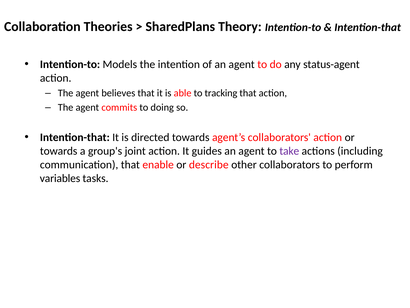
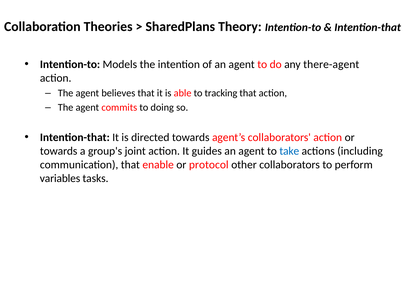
status-agent: status-agent -> there-agent (331, 64)
take colour: purple -> blue (289, 151)
describe: describe -> protocol (209, 164)
